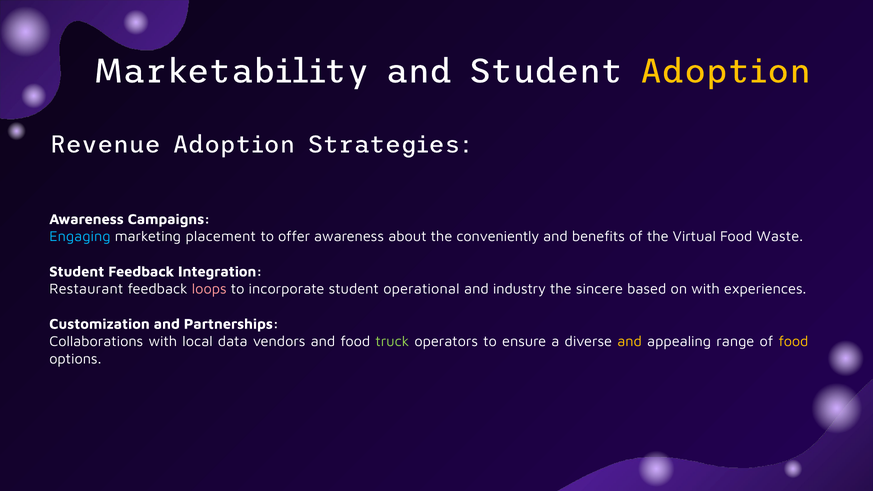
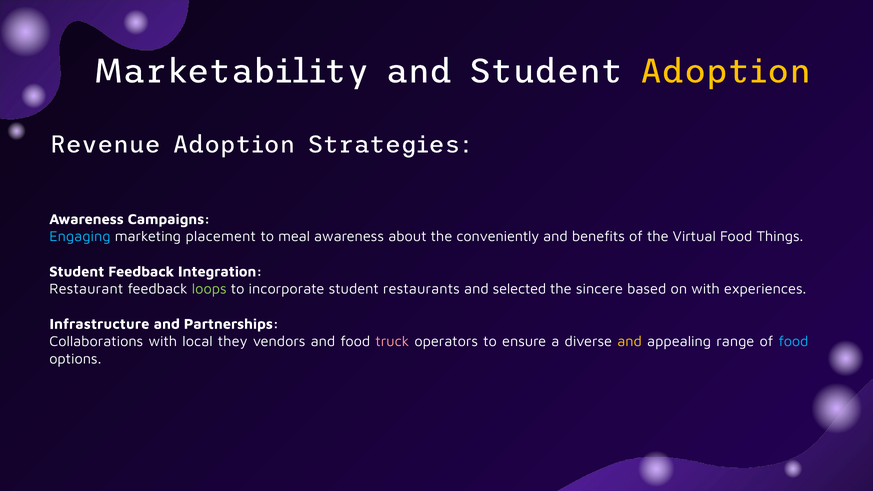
offer: offer -> meal (294, 237)
Waste: Waste -> Things (780, 237)
loops colour: pink -> light green (209, 289)
operational: operational -> restaurants (421, 289)
industry: industry -> selected (519, 289)
Customization: Customization -> Infrastructure (99, 324)
data: data -> they (233, 341)
truck colour: light green -> pink (392, 341)
food colour: yellow -> light blue (793, 341)
